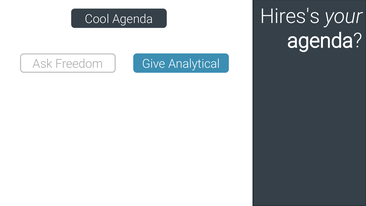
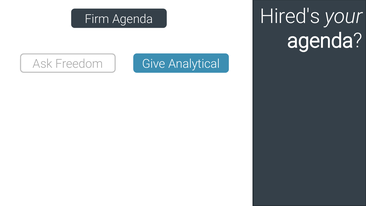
Hires's: Hires's -> Hired's (290, 16)
Cool: Cool -> Firm (97, 19)
